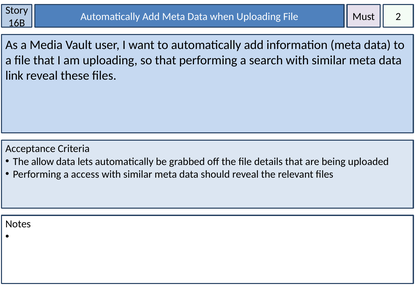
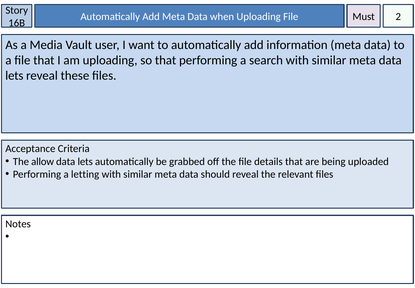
link: link -> lets (14, 76)
access: access -> letting (85, 174)
